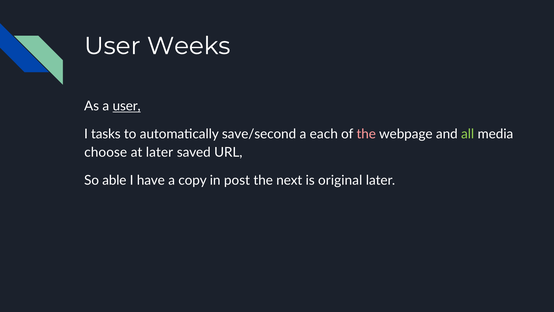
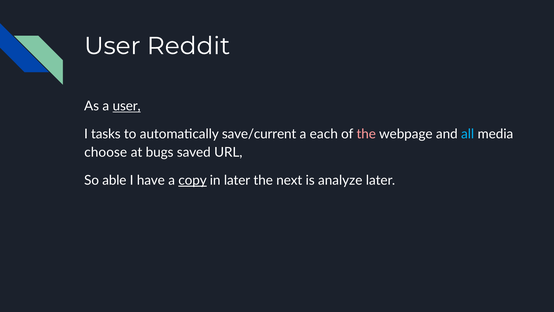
Weeks: Weeks -> Reddit (189, 46)
save/second: save/second -> save/current (259, 134)
all colour: light green -> light blue (468, 134)
at later: later -> bugs (160, 152)
copy underline: none -> present (193, 180)
in post: post -> later (237, 180)
original: original -> analyze (340, 180)
